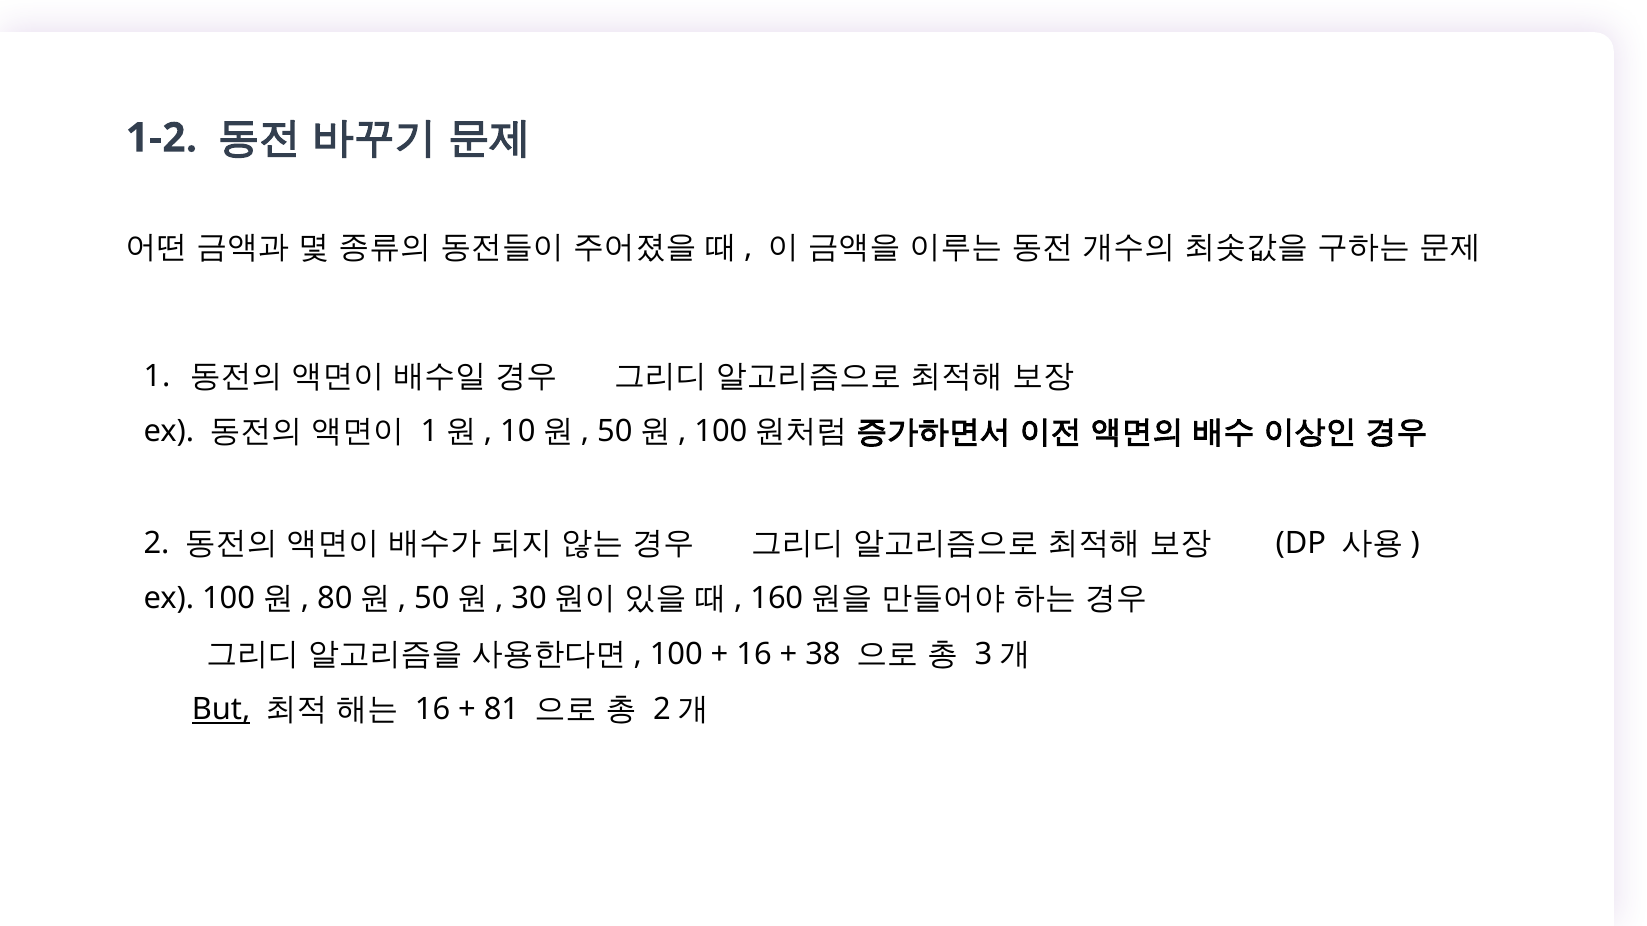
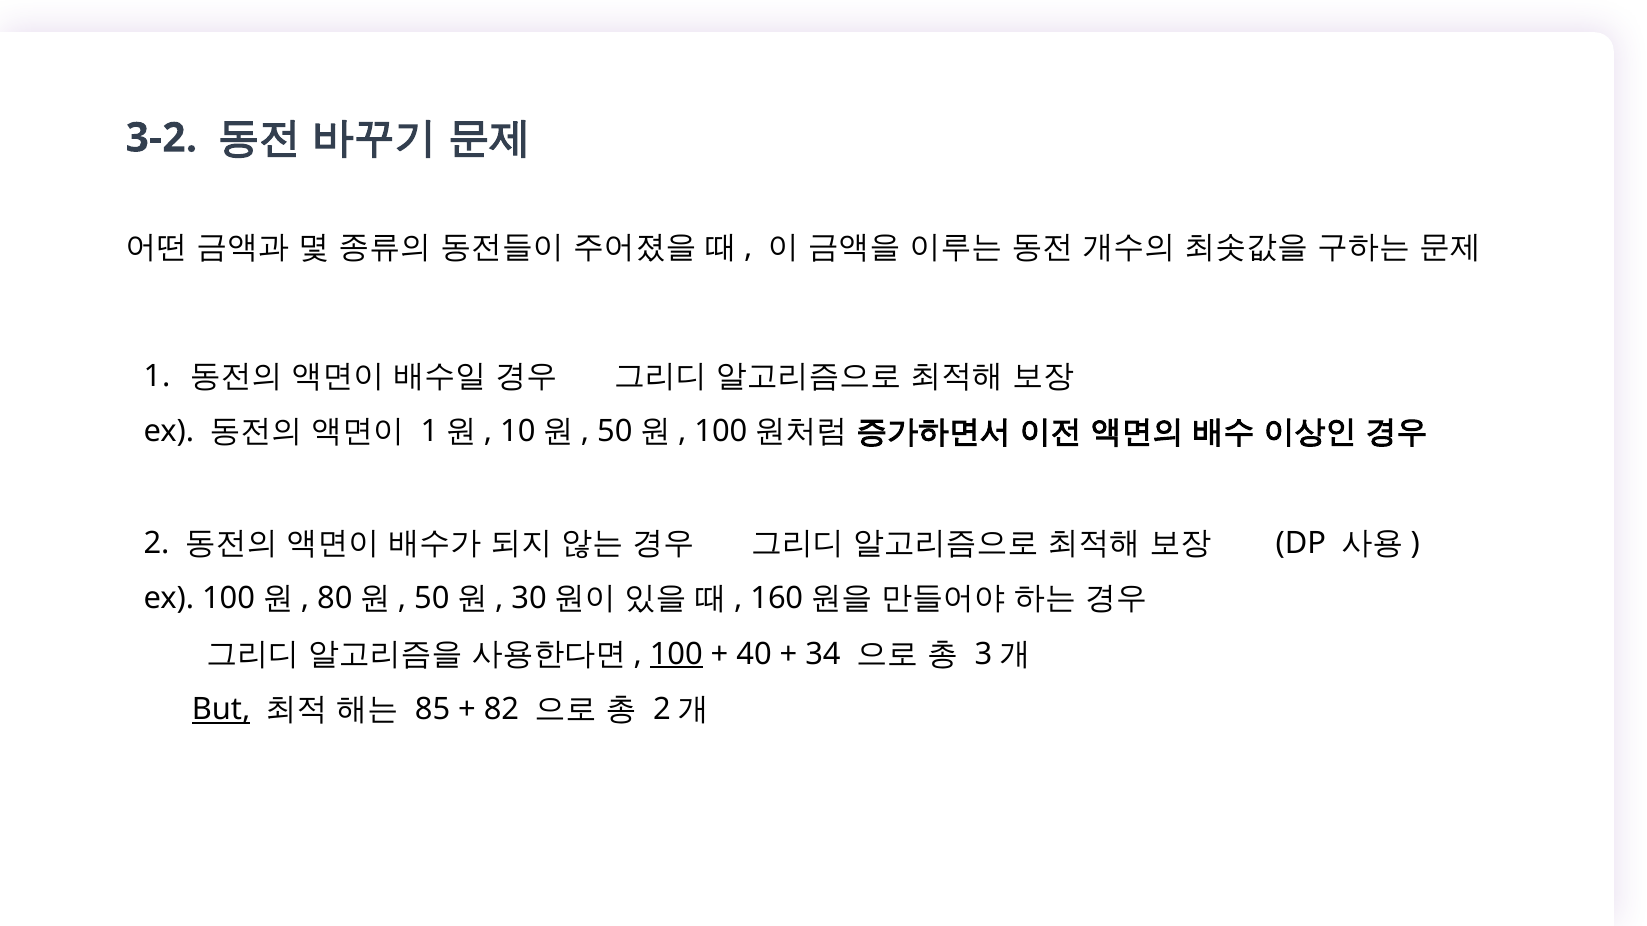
1-2: 1-2 -> 3-2 (161, 138)
100 underline: none -> present (676, 654)
16: 16 -> 40 (754, 654)
38: 38 -> 34 (823, 654)
16: 16 -> 85 (433, 710)
81: 81 -> 82 (501, 710)
